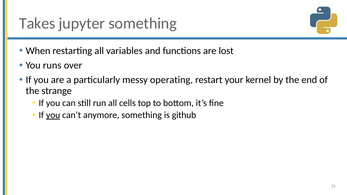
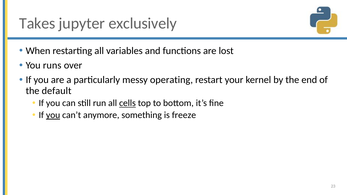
jupyter something: something -> exclusively (143, 23)
strange: strange -> default (57, 91)
cells underline: none -> present (127, 103)
github: github -> freeze (184, 115)
